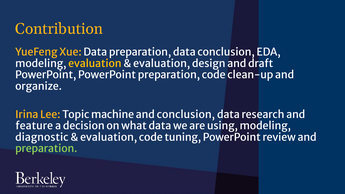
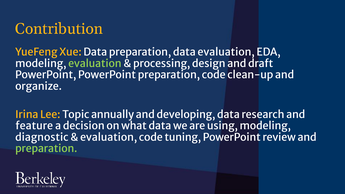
data conclusion: conclusion -> evaluation (226, 52)
evaluation colour: yellow -> light green (95, 64)
evaluation: evaluation -> processing (162, 64)
machine: machine -> annually (113, 115)
and conclusion: conclusion -> developing (186, 115)
